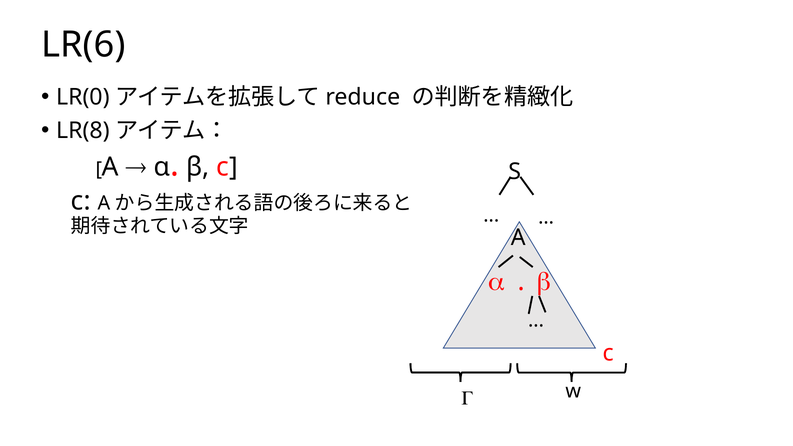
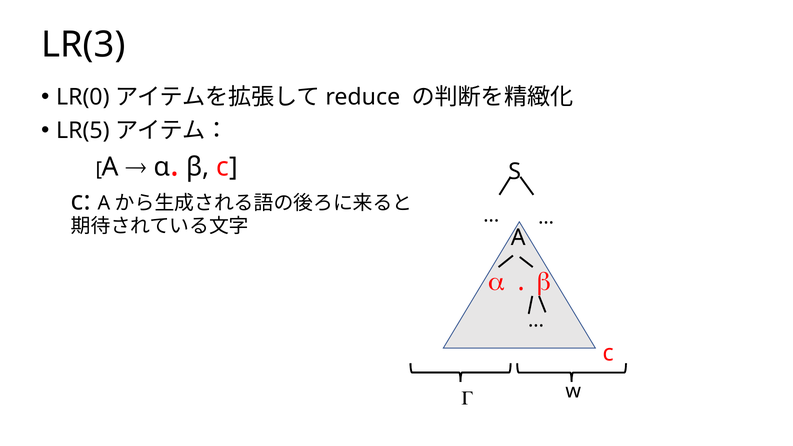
LR(6: LR(6 -> LR(3 (83, 45)
LR(8: LR(8 -> LR(5 (83, 130)
